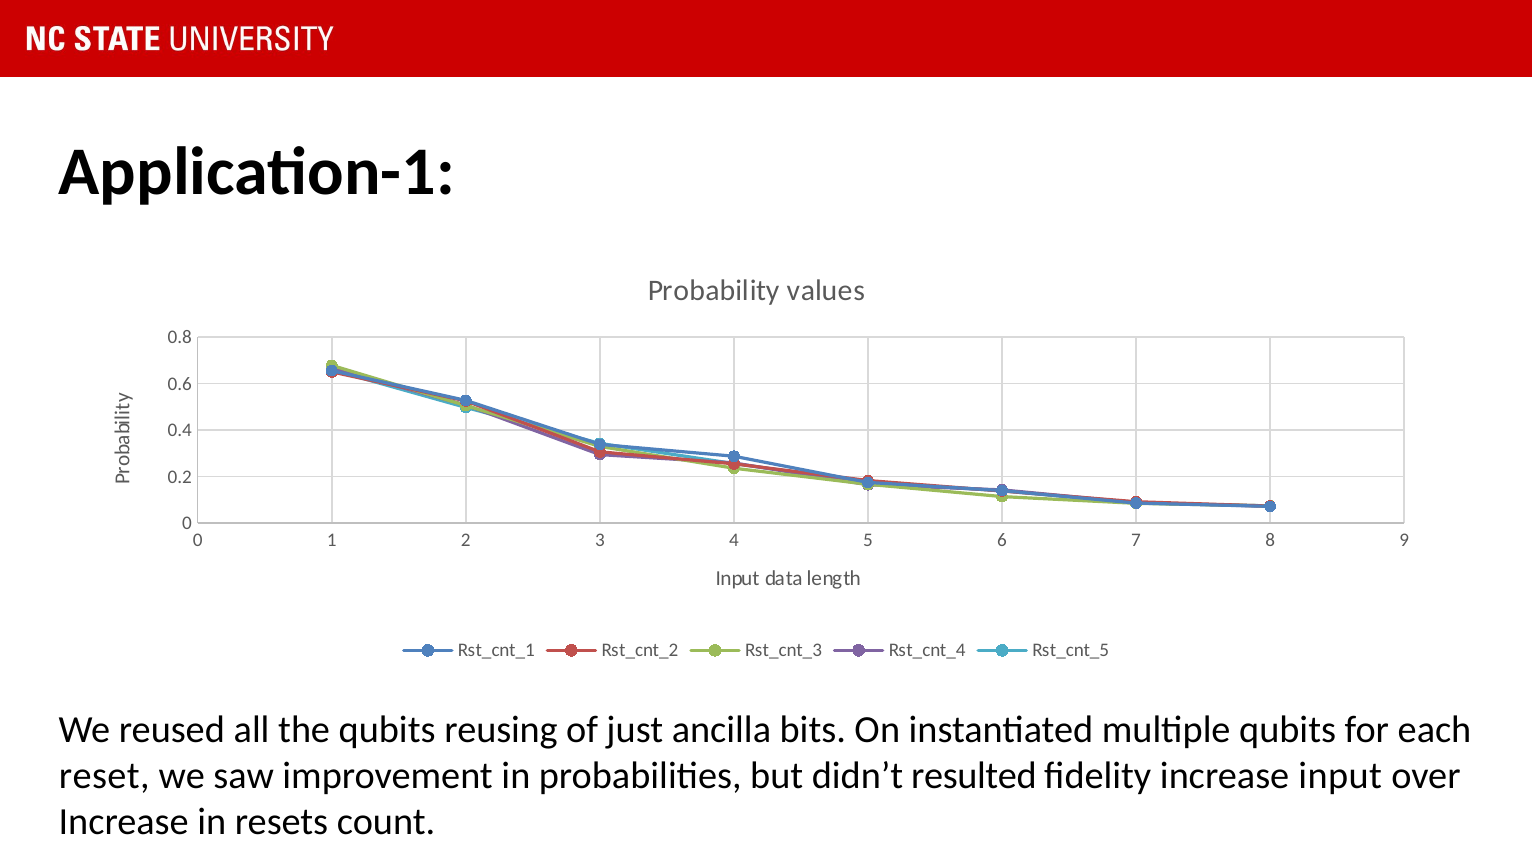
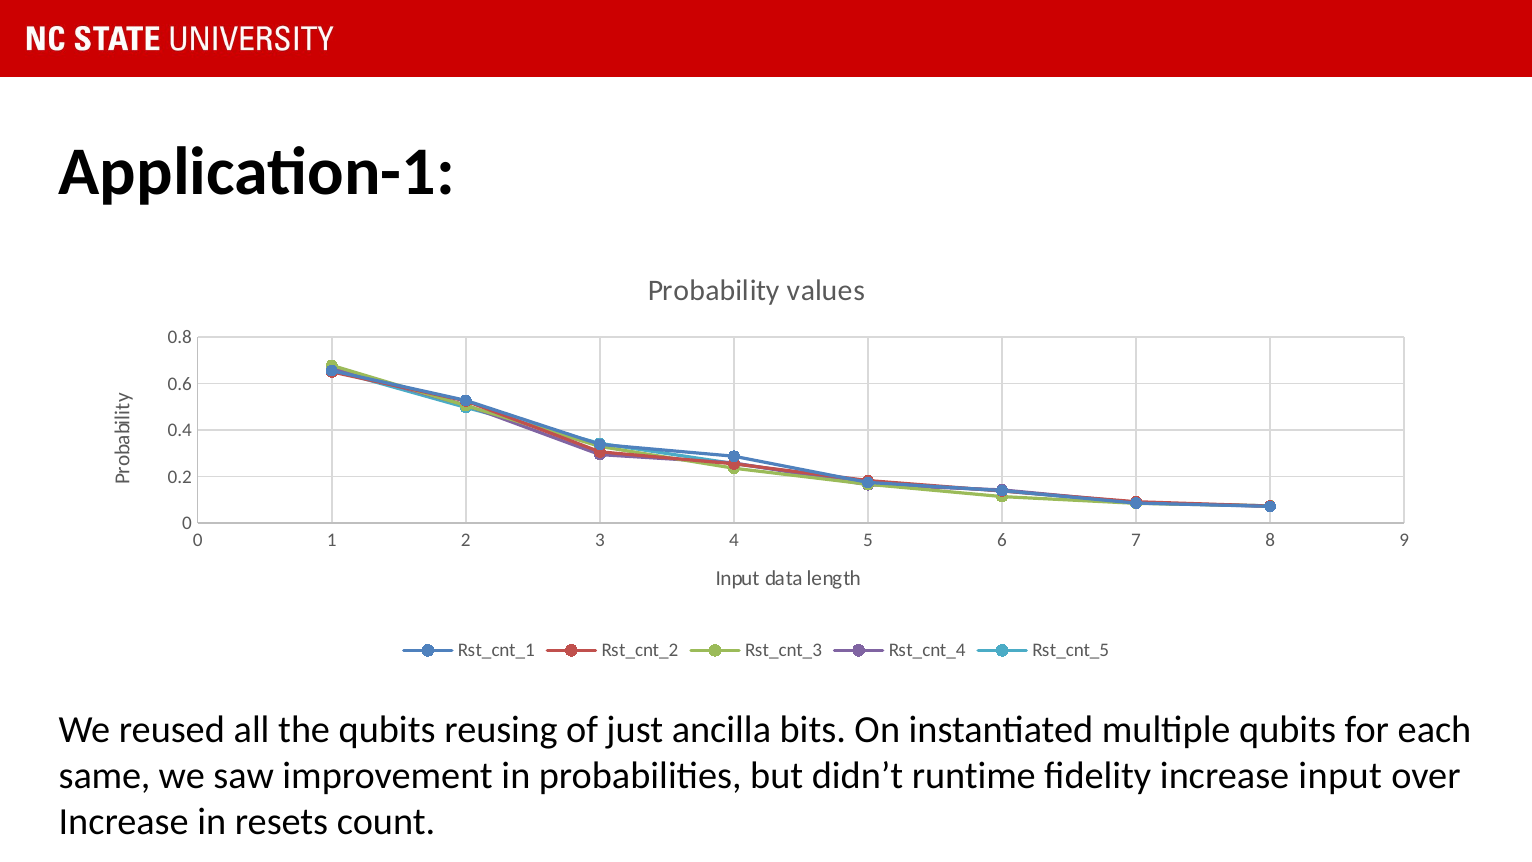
reset: reset -> same (105, 776)
resulted: resulted -> runtime (974, 776)
